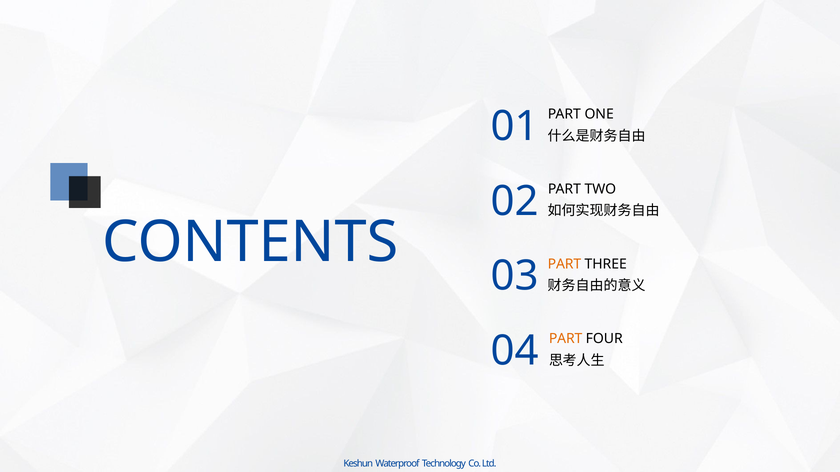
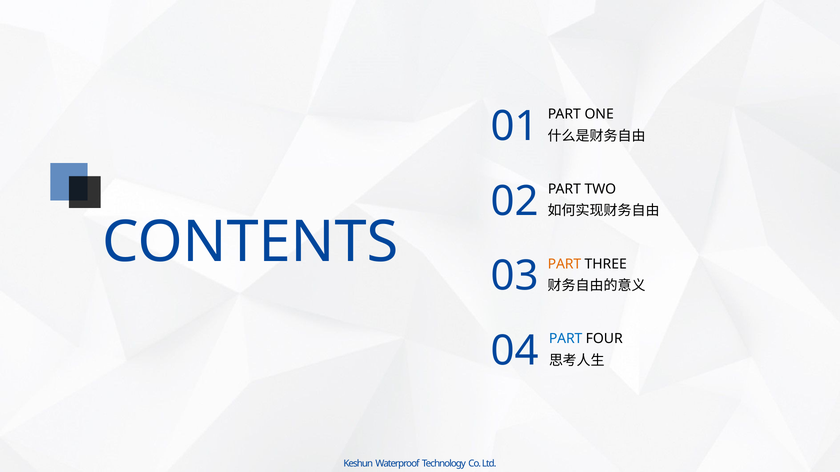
PART colour: orange -> blue (566, 339)
